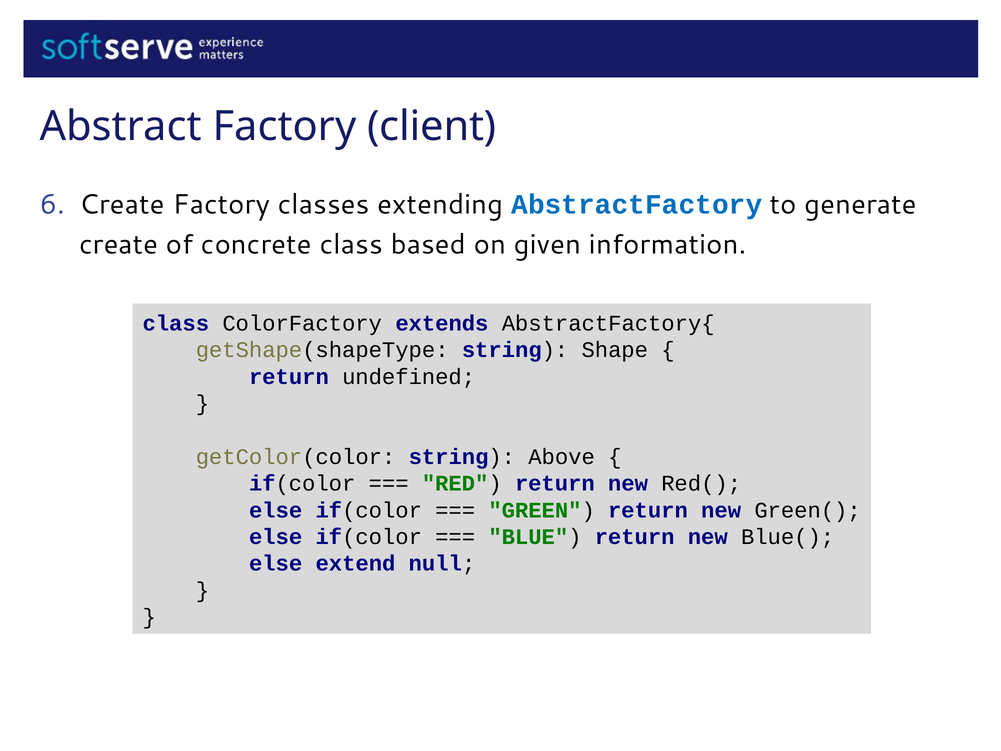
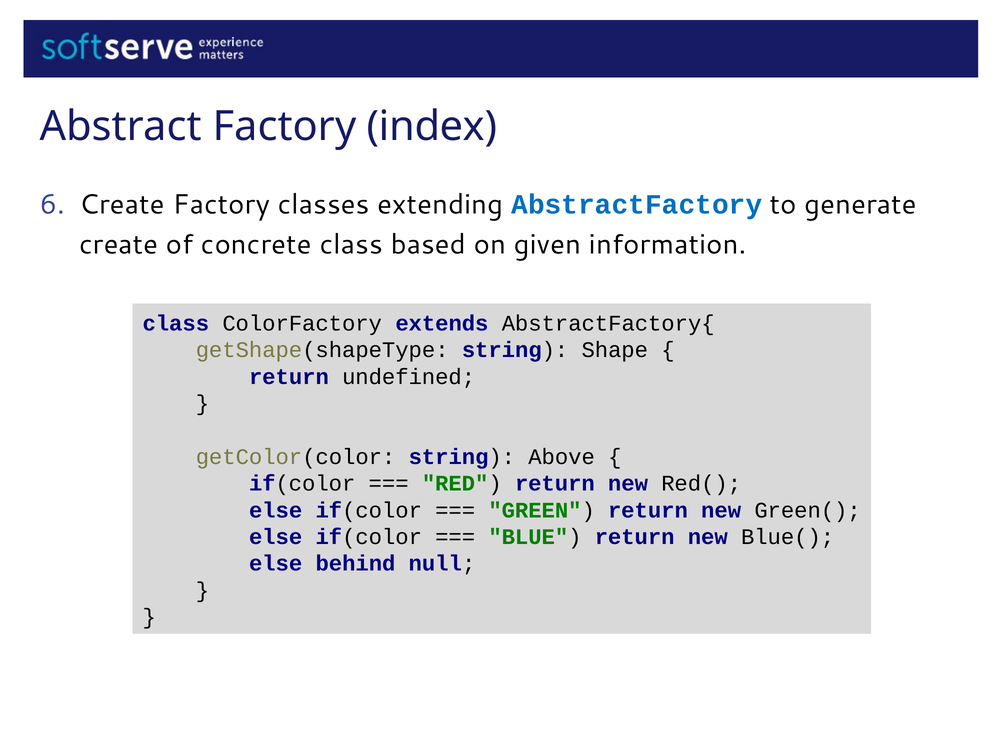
client: client -> index (432, 127)
extend: extend -> behind (355, 563)
